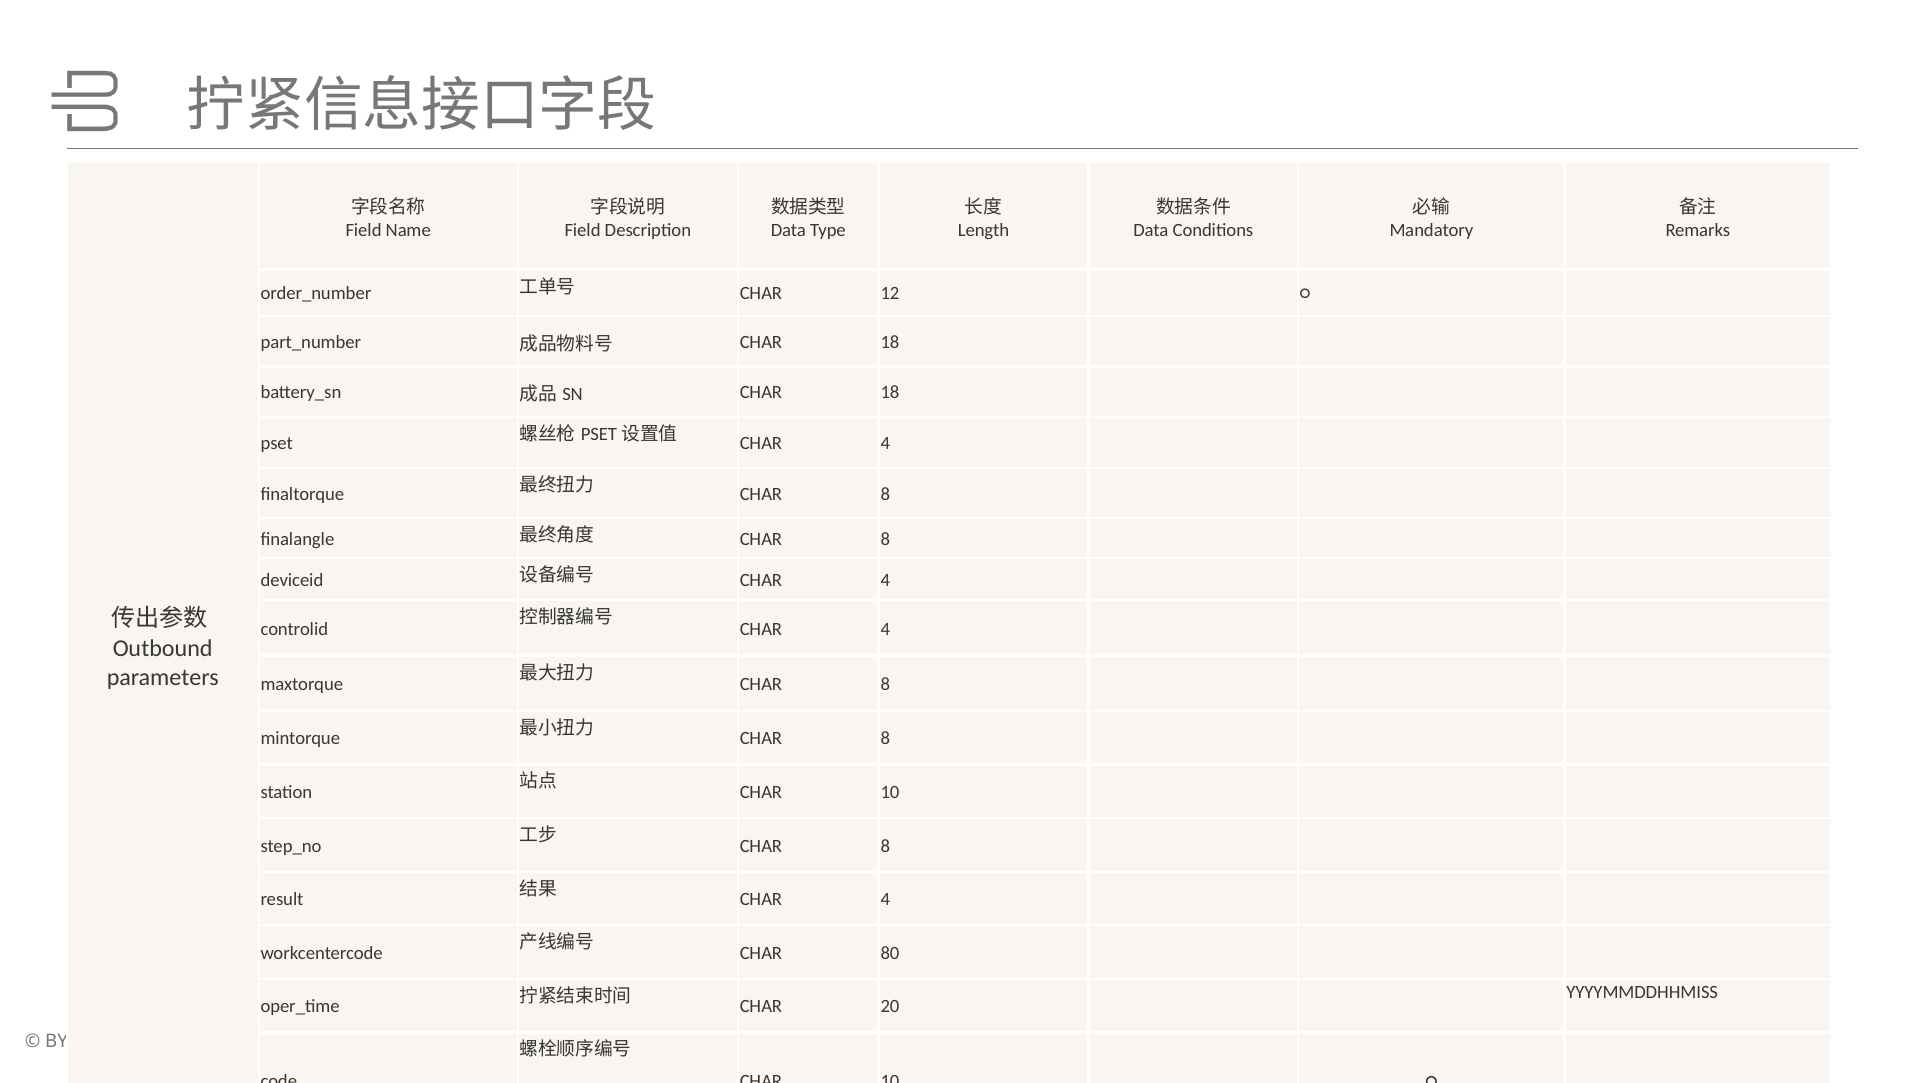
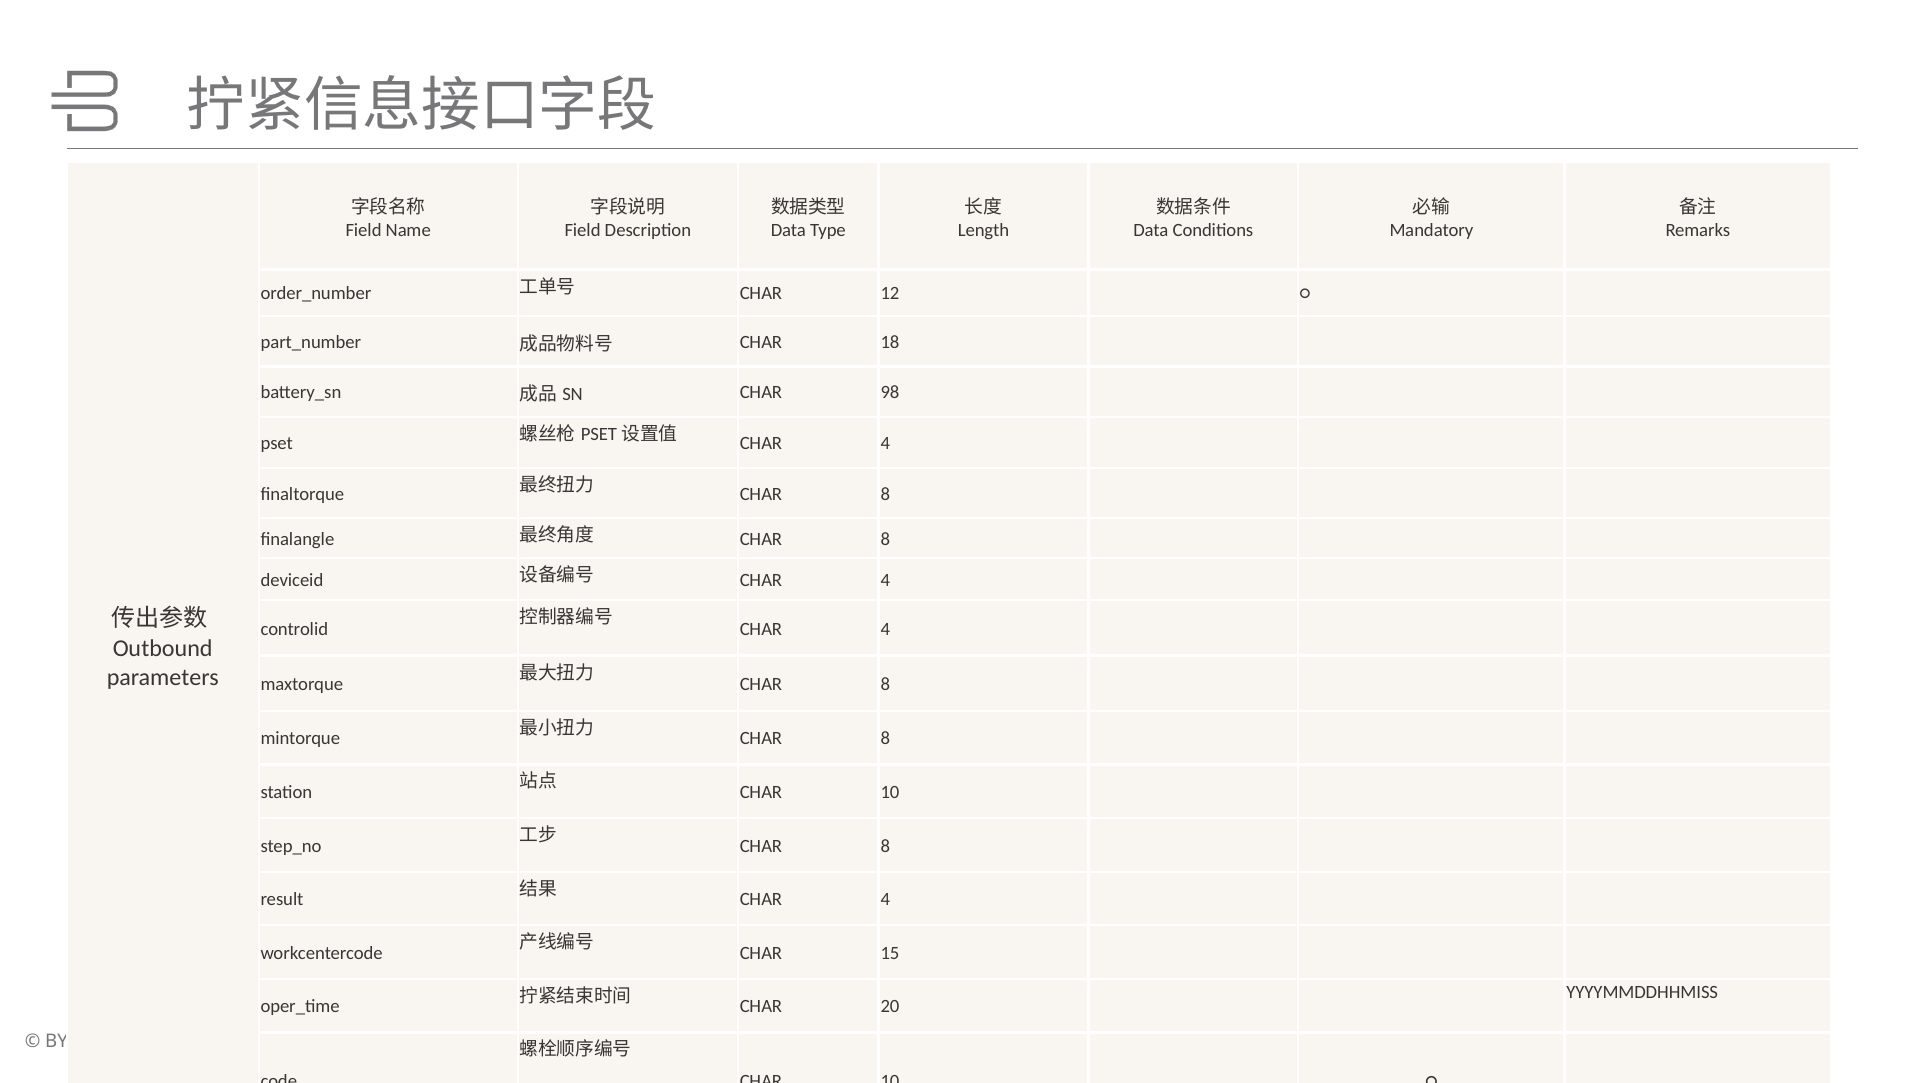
18: 18 -> 98 (890, 393)
80: 80 -> 15 (890, 953)
